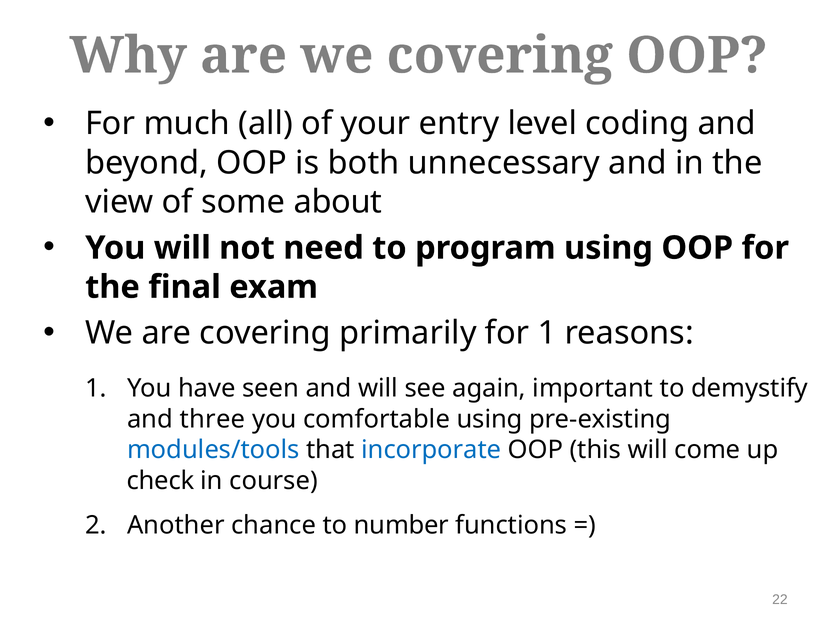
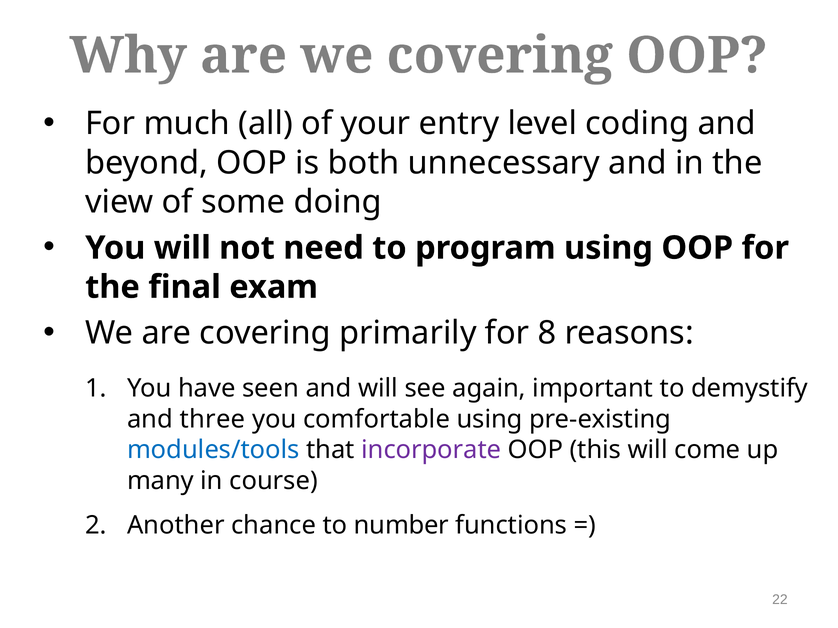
about: about -> doing (338, 202)
for 1: 1 -> 8 (547, 333)
incorporate colour: blue -> purple (431, 450)
check: check -> many (161, 481)
